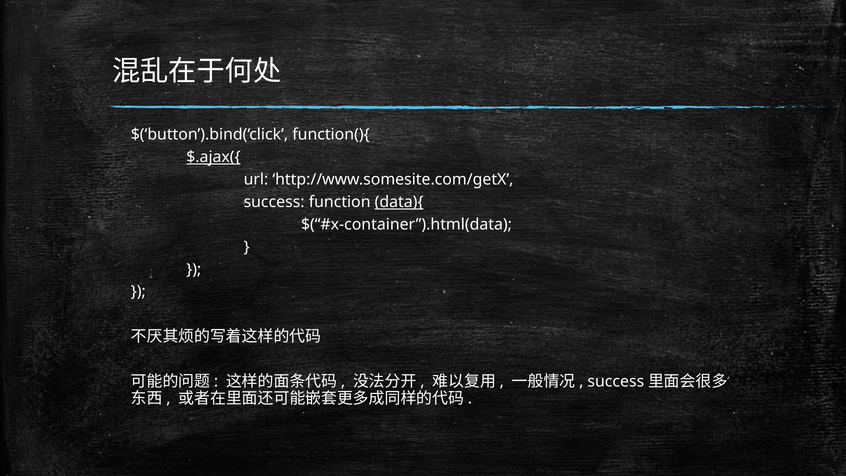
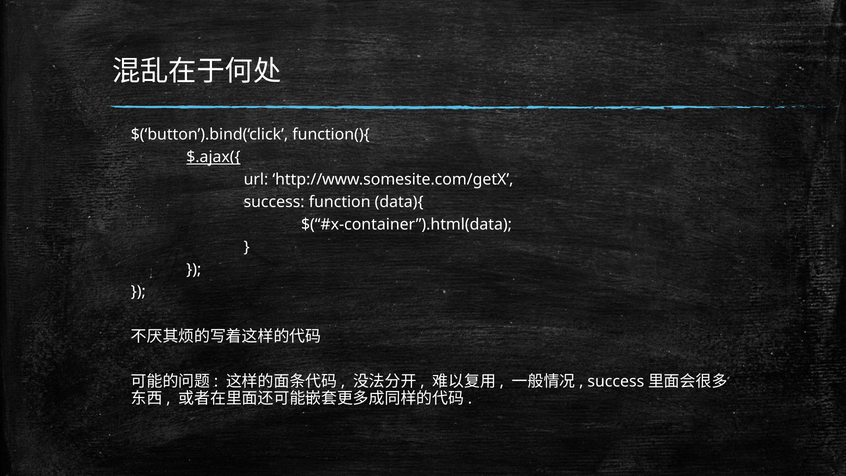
data){ underline: present -> none (399, 202)
